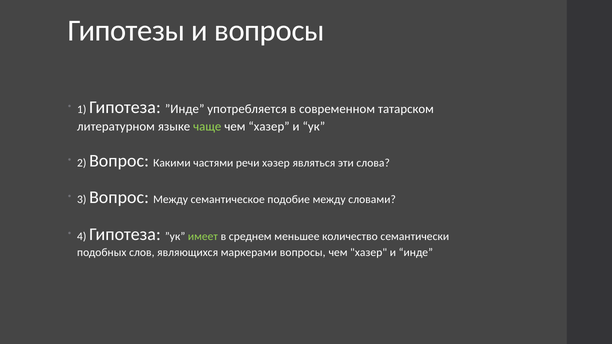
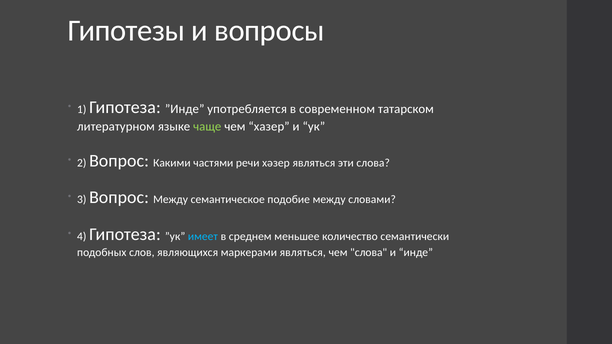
имеет colour: light green -> light blue (203, 237)
маркерами вопросы: вопросы -> являться (303, 253)
хазер: хазер -> слова (369, 253)
